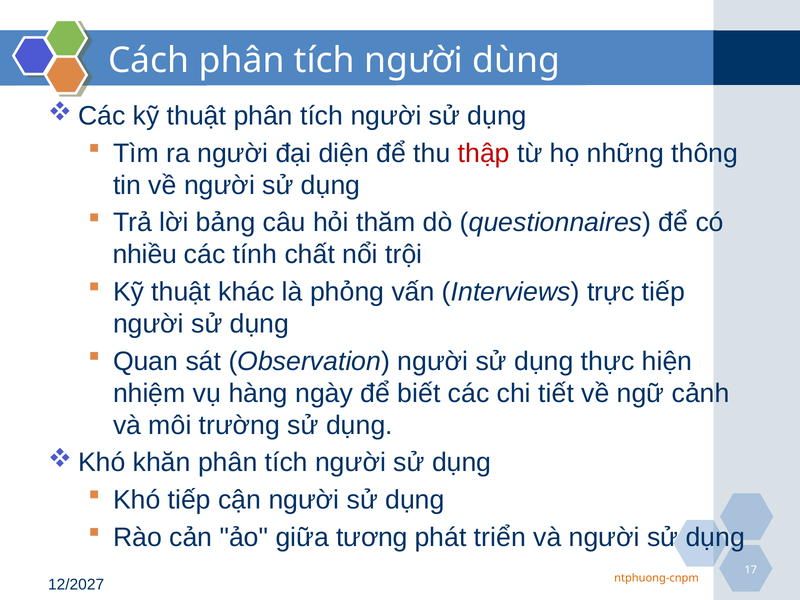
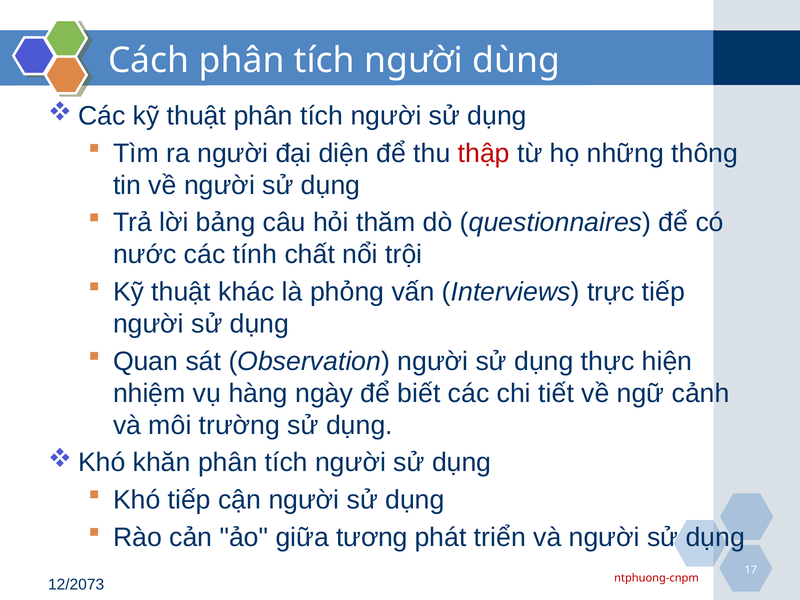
nhiều: nhiều -> nước (145, 255)
ntphuong-cnpm colour: orange -> red (657, 578)
12/2027: 12/2027 -> 12/2073 (76, 585)
